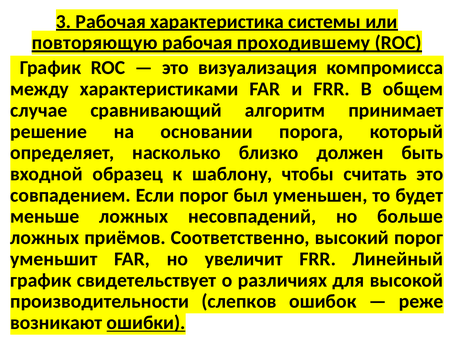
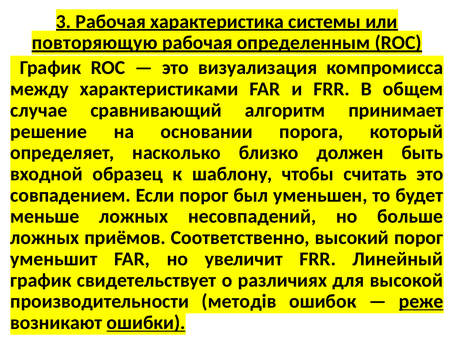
проходившему: проходившему -> определенным (304, 43)
слепков: слепков -> методів (239, 301)
реже underline: none -> present (421, 301)
